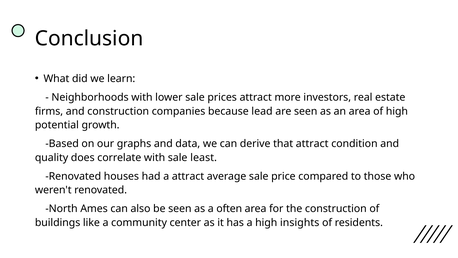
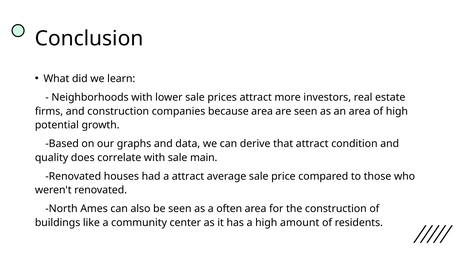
because lead: lead -> area (262, 111)
least: least -> main (204, 157)
insights: insights -> amount (300, 222)
